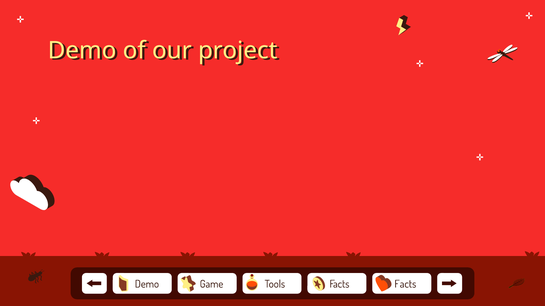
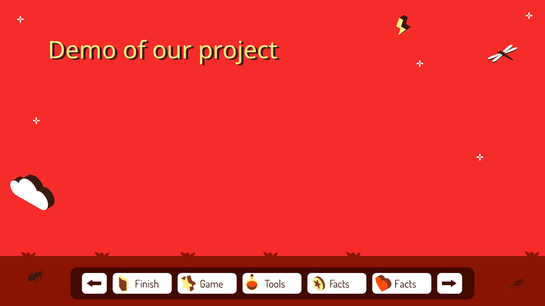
Demo: Demo -> Finish (147, 285)
